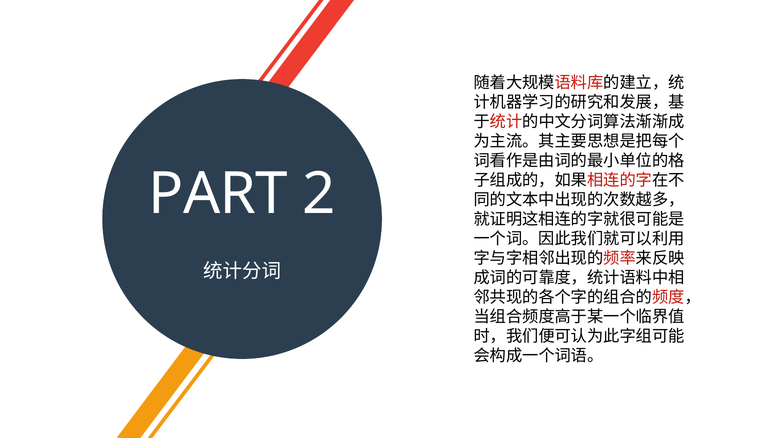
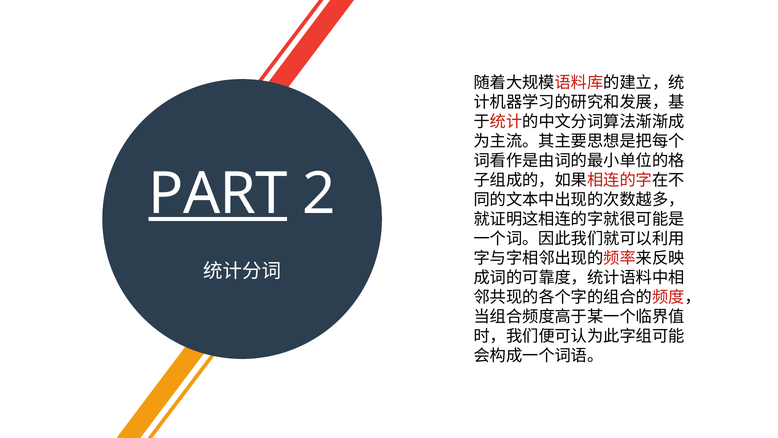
PART underline: none -> present (218, 194)
